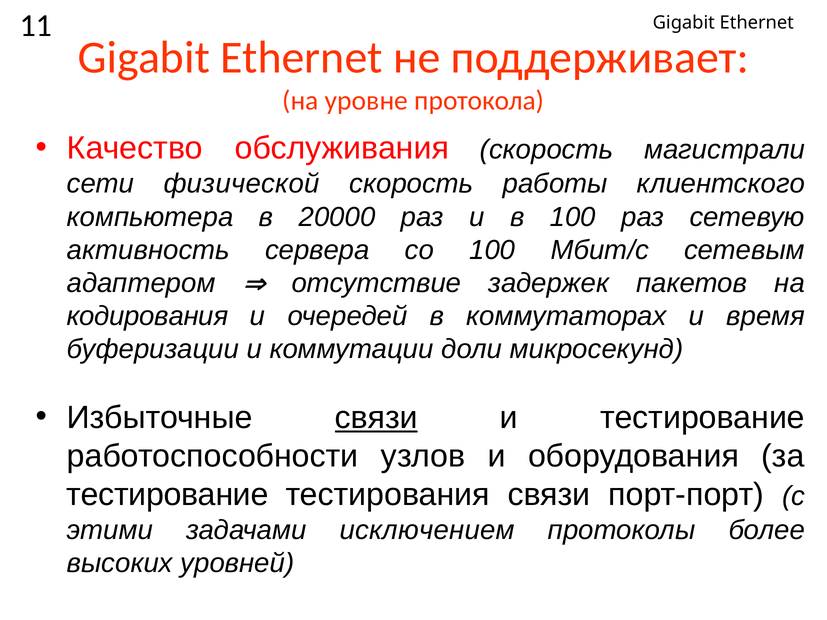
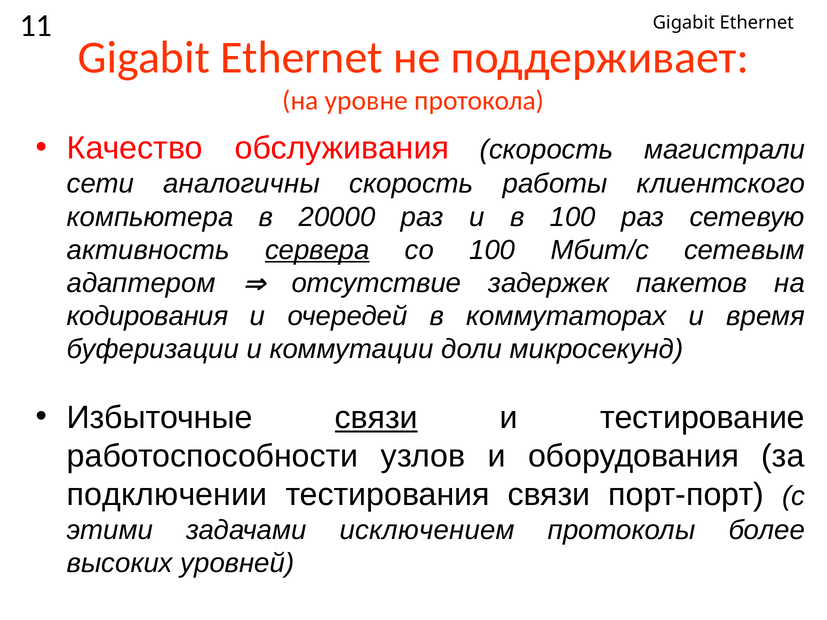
физической: физической -> аналогичны (242, 184)
сервера underline: none -> present (317, 250)
тестирование: тестирование -> подключении (167, 495)
